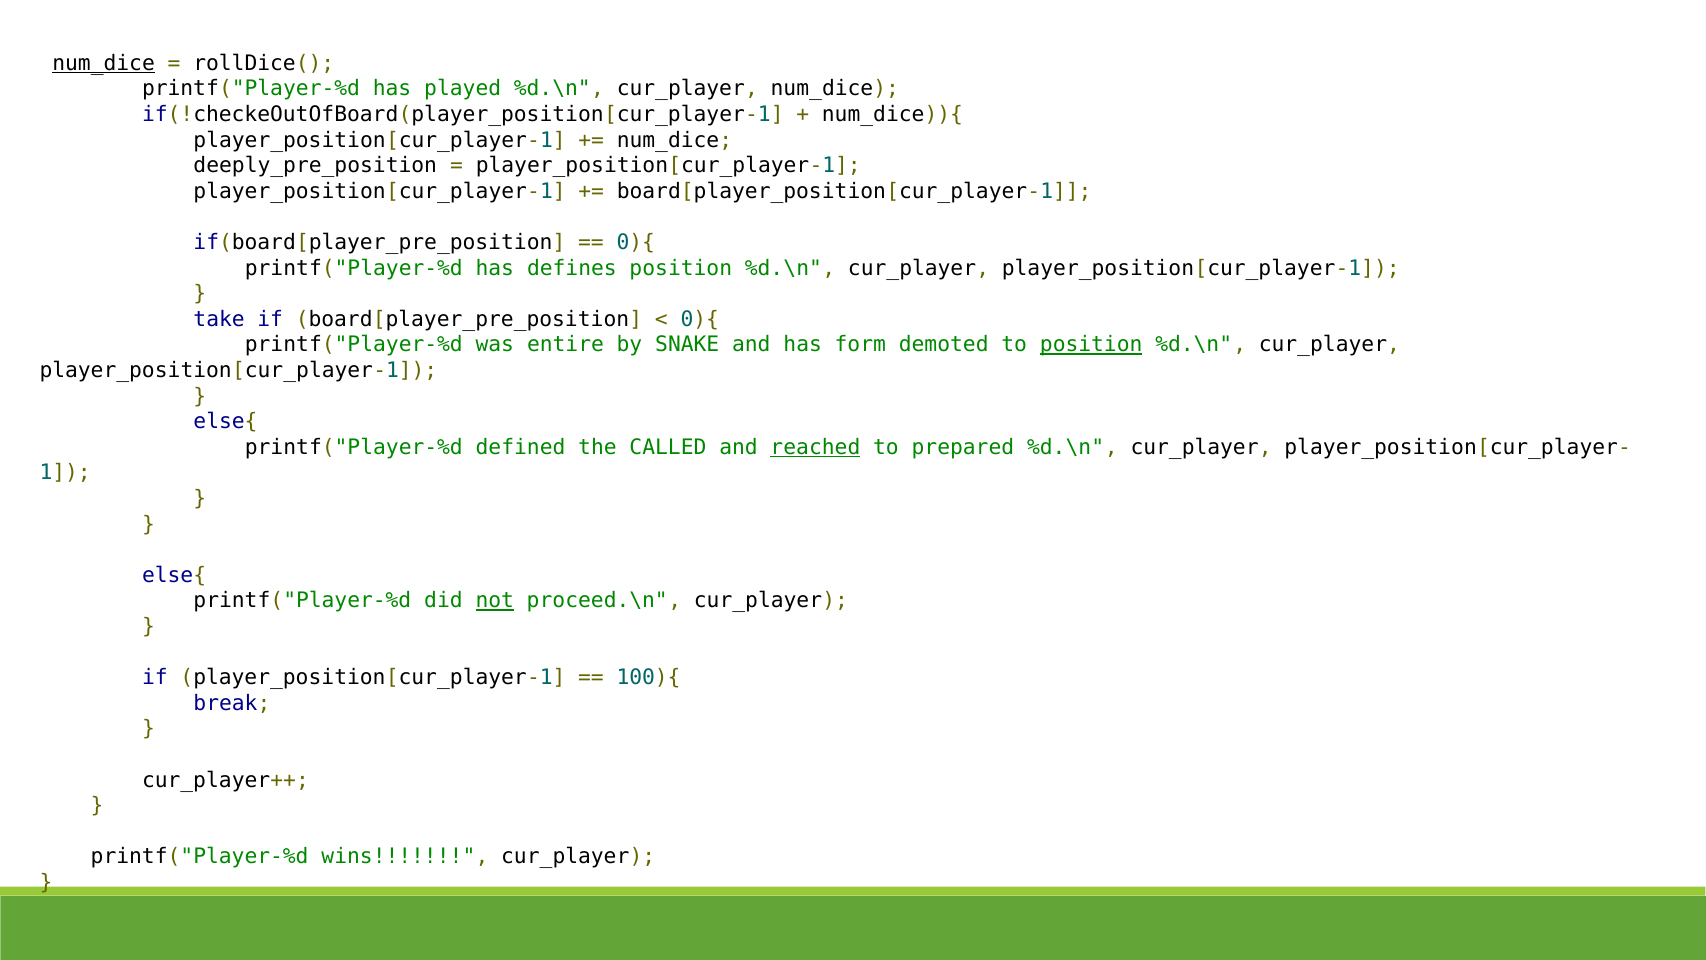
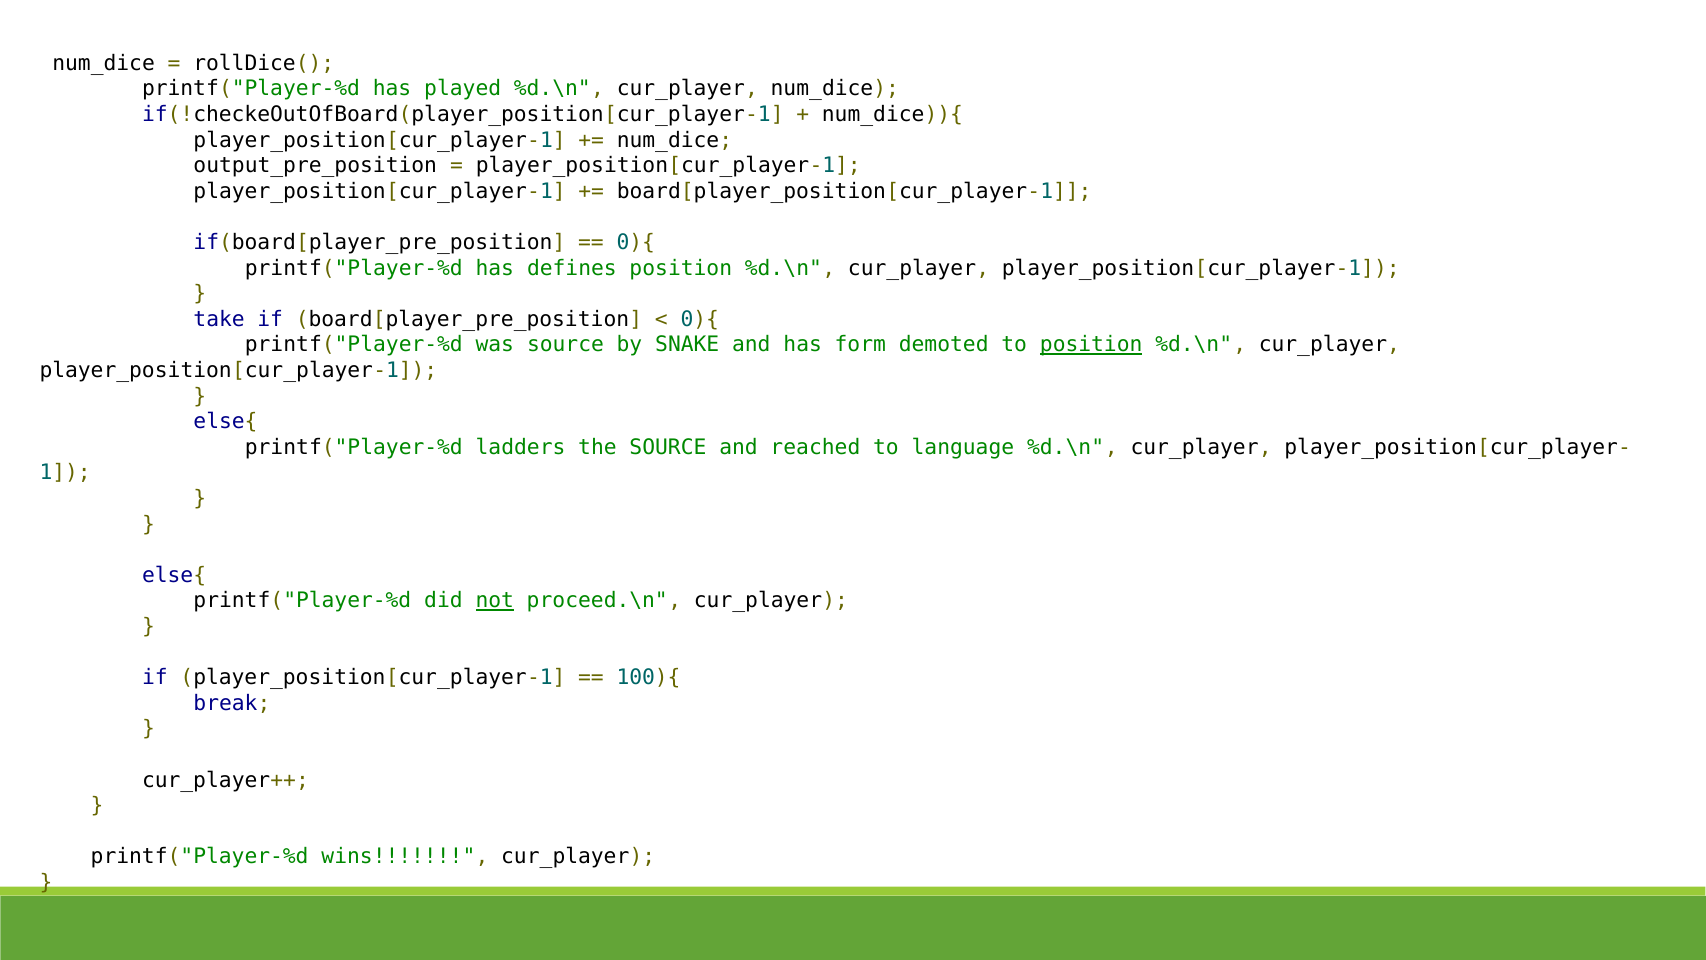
num_dice underline: present -> none (104, 63)
deeply_pre_position: deeply_pre_position -> output_pre_position (315, 166)
was entire: entire -> source (566, 345)
defined: defined -> ladders (521, 447)
the CALLED: CALLED -> SOURCE (668, 447)
reached underline: present -> none (815, 447)
prepared: prepared -> language (963, 447)
